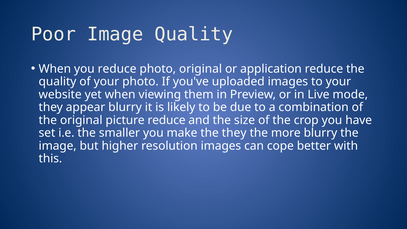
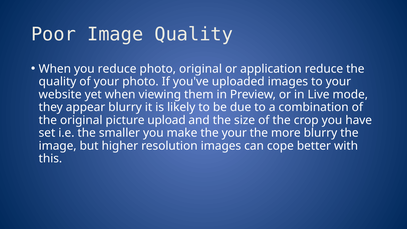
picture reduce: reduce -> upload (167, 120)
the they: they -> your (234, 133)
